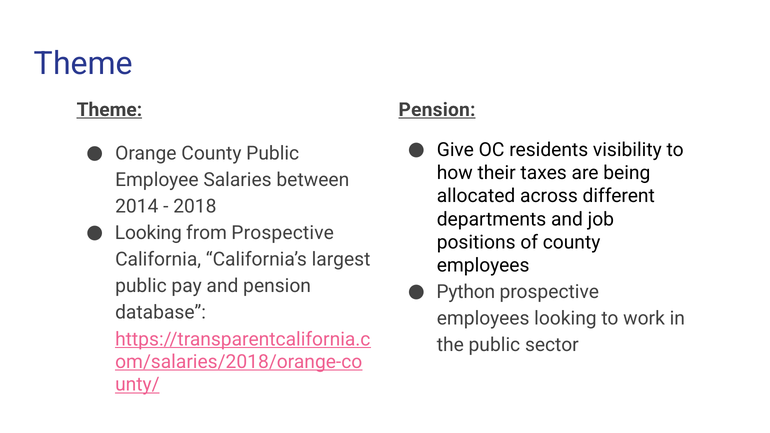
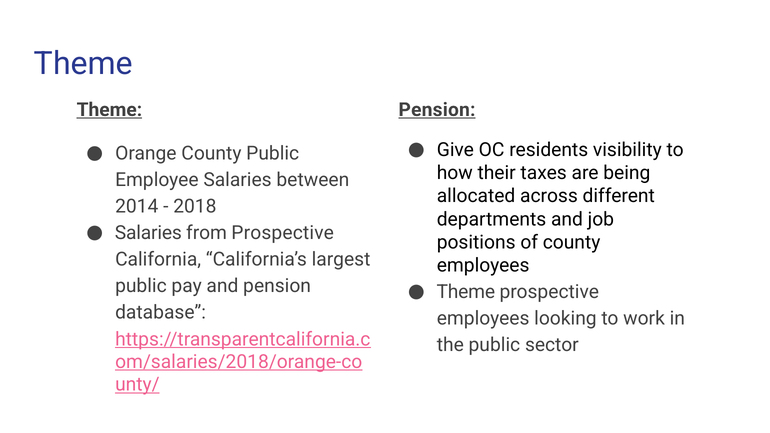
Looking: Looking -> Salaries (148, 233)
Python: Python -> Theme (466, 292)
